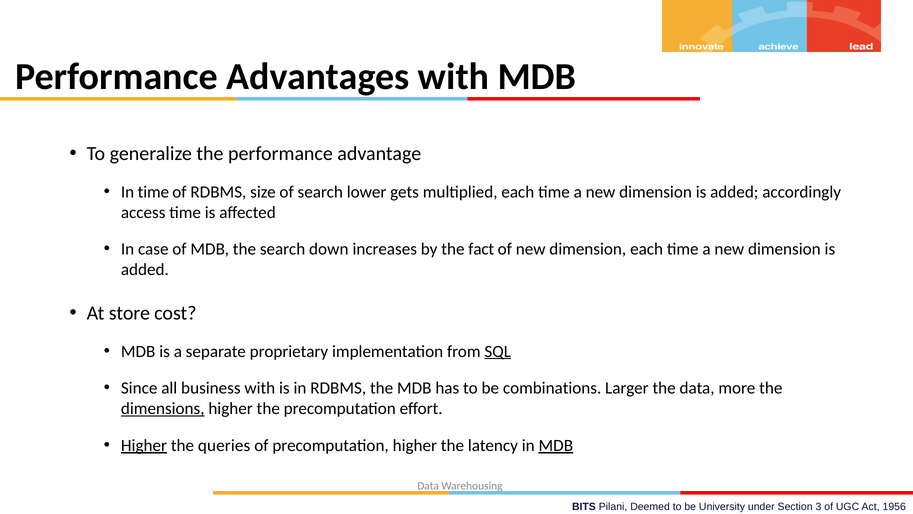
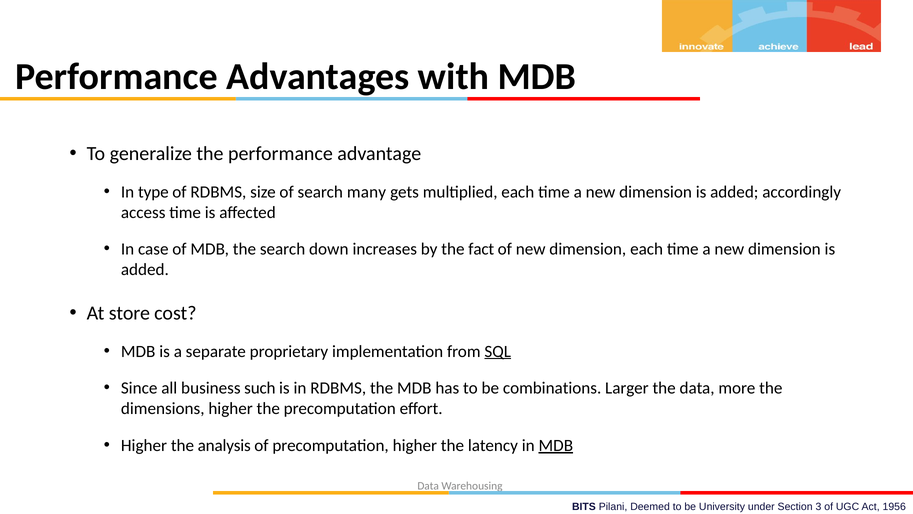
In time: time -> type (153, 192)
lower: lower -> many (366, 192)
business with: with -> such (260, 388)
dimensions underline: present -> none (163, 408)
Higher underline: present -> none (144, 445)
queries: queries -> analysis (224, 445)
